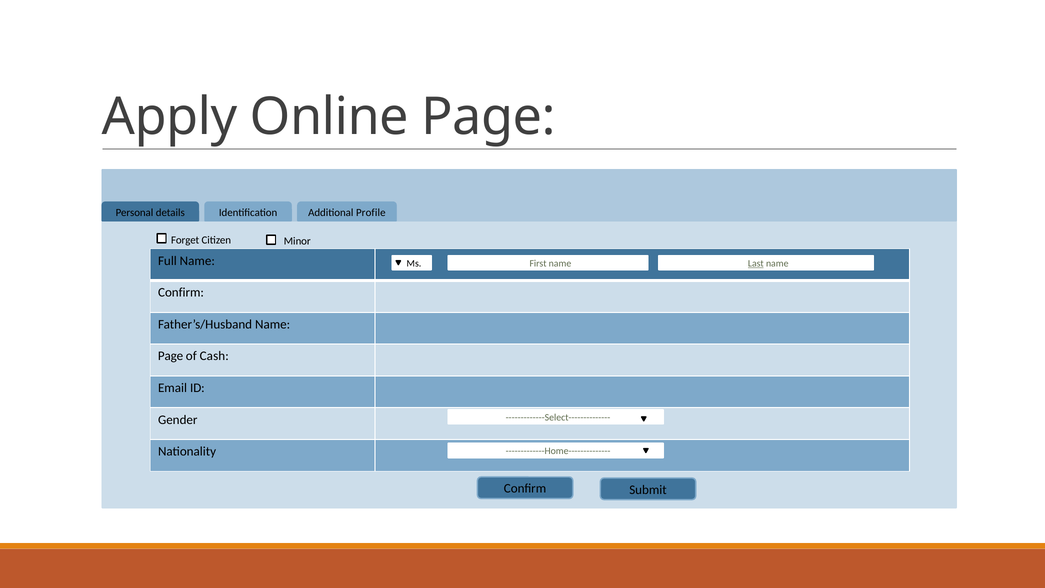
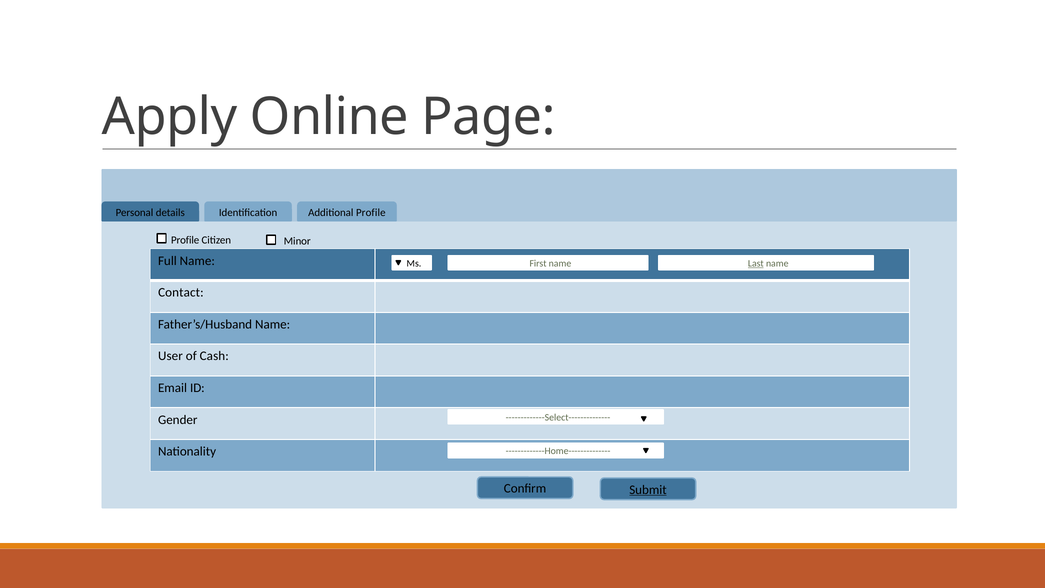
Forget: Forget -> Profile (185, 240)
Confirm: Confirm -> Contact (181, 292)
Page: Page -> User (170, 356)
Submit underline: none -> present (648, 490)
